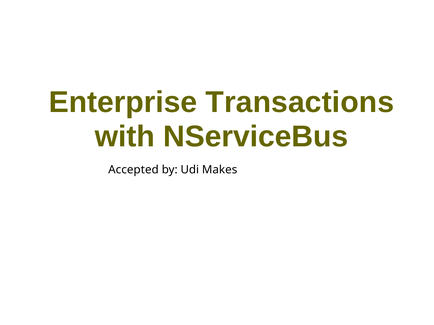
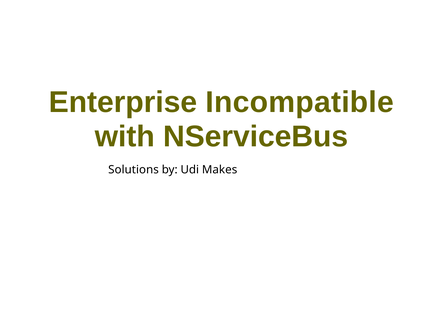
Transactions: Transactions -> Incompatible (300, 103)
Accepted: Accepted -> Solutions (133, 170)
